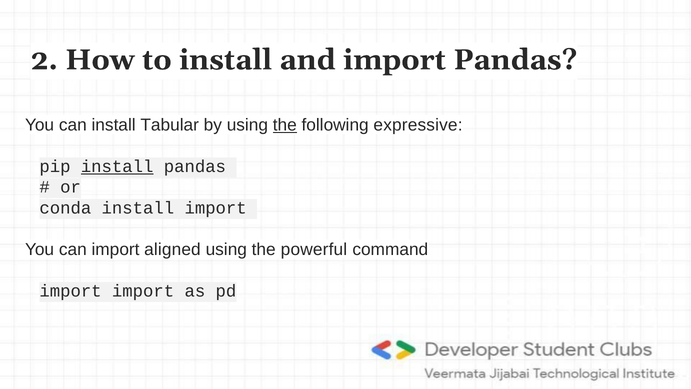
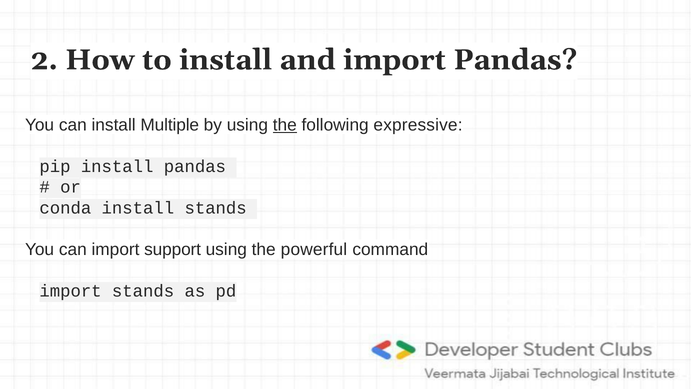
Tabular: Tabular -> Multiple (170, 125)
install underline: present -> none (117, 166)
install import: import -> stands (216, 208)
aligned: aligned -> support (173, 249)
import import: import -> stands (143, 291)
